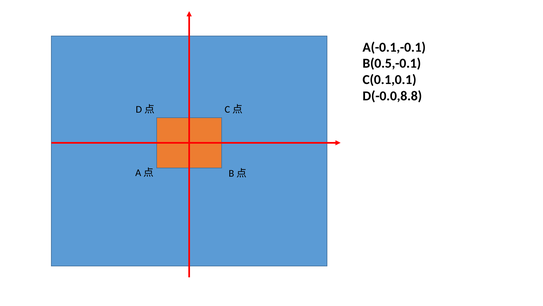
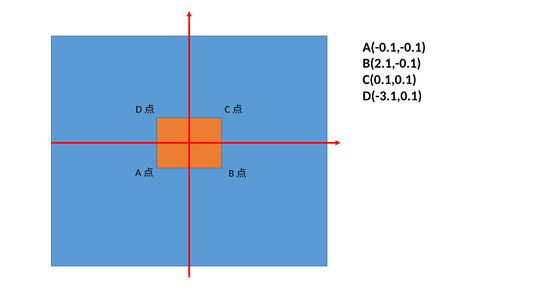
B(0.5,-0.1: B(0.5,-0.1 -> B(2.1,-0.1 (392, 63)
D(-0.0,8.8: D(-0.0,8.8 -> D(-3.1,0.1 (392, 96)
